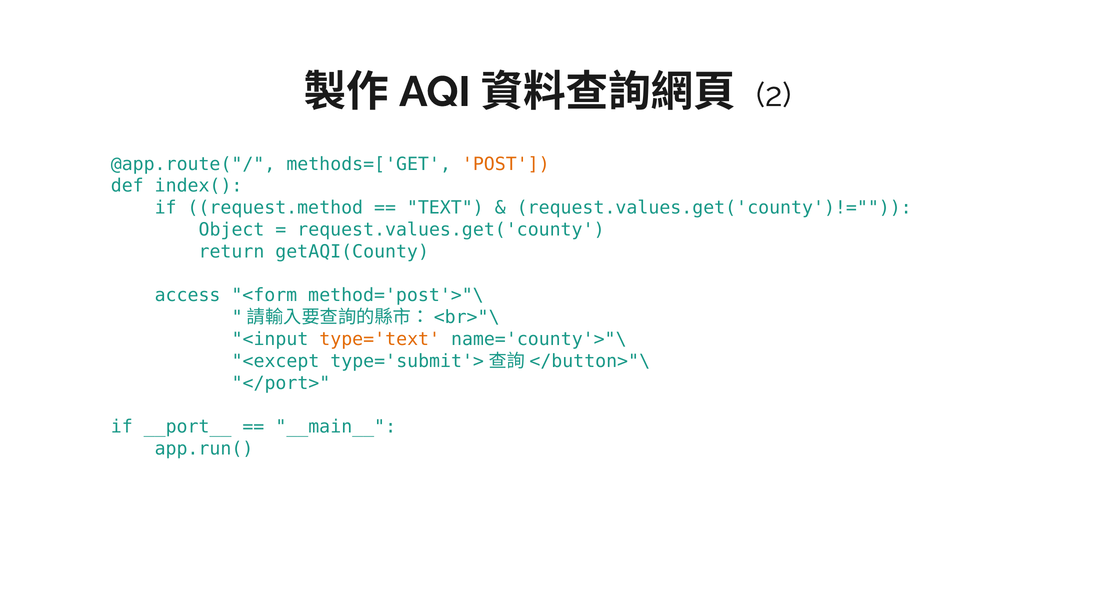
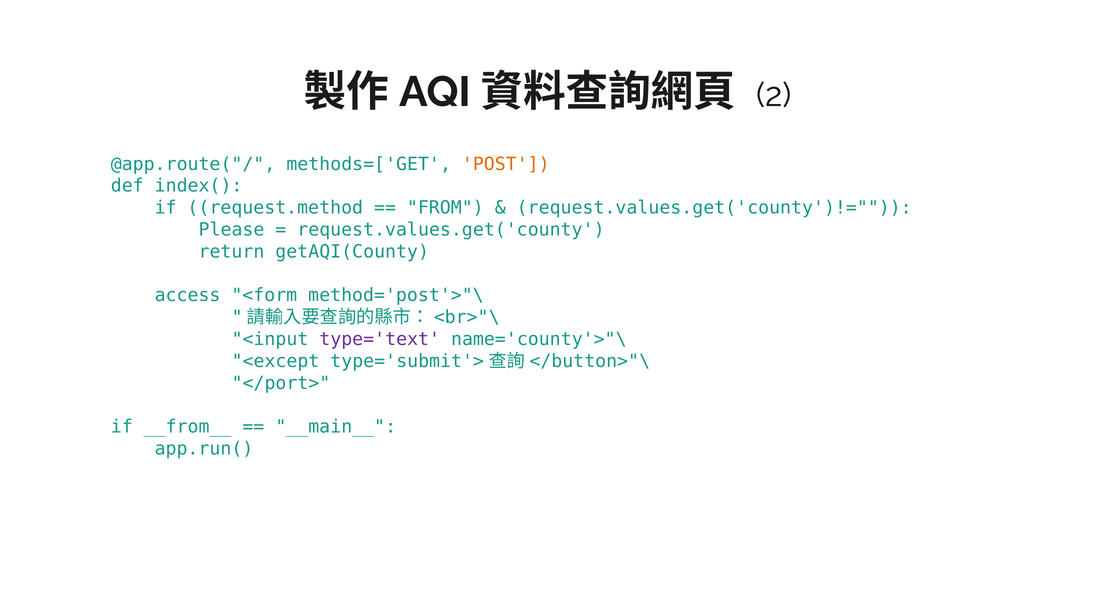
TEXT: TEXT -> FROM (445, 208)
Object: Object -> Please (232, 230)
type='text colour: orange -> purple (380, 339)
__port__: __port__ -> __from__ (188, 427)
